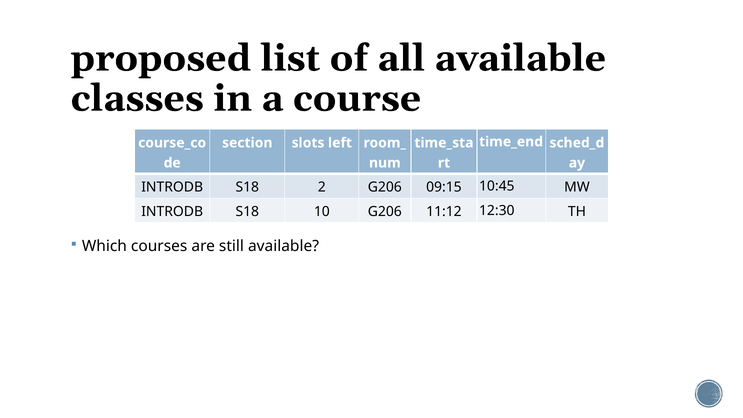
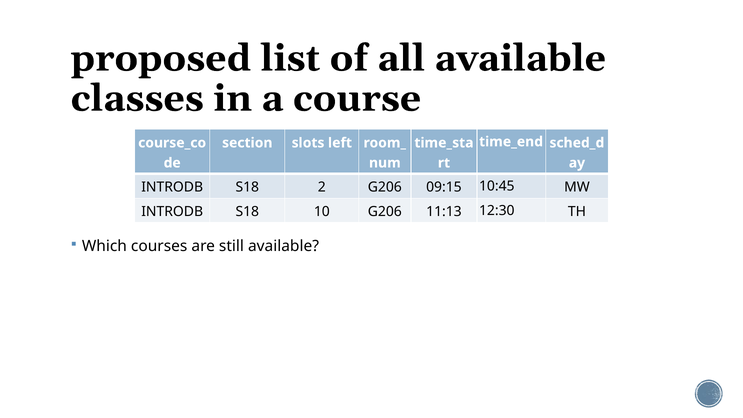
11:12: 11:12 -> 11:13 (444, 212)
